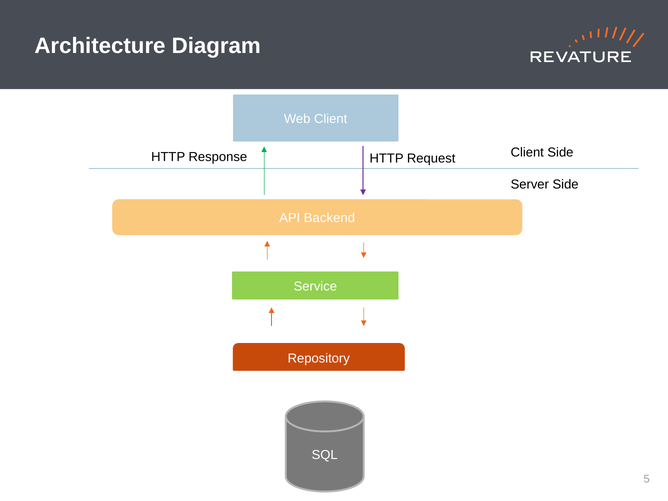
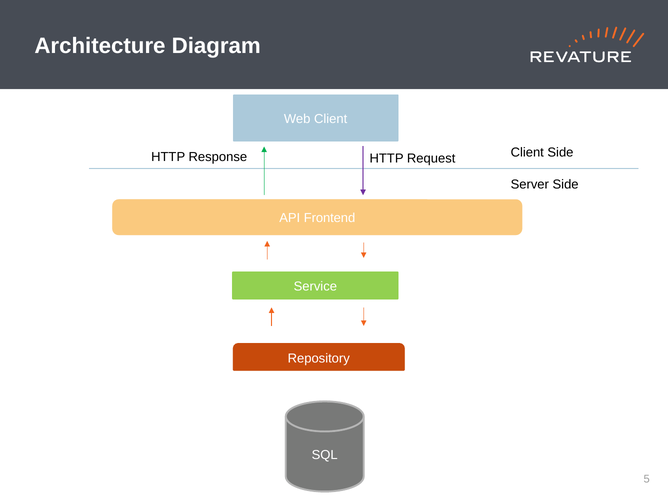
Backend: Backend -> Frontend (330, 218)
